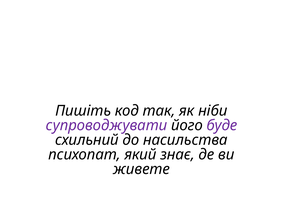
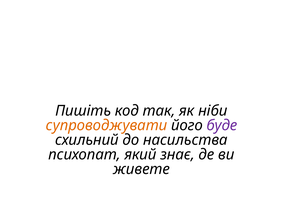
супроводжувати colour: purple -> orange (106, 125)
